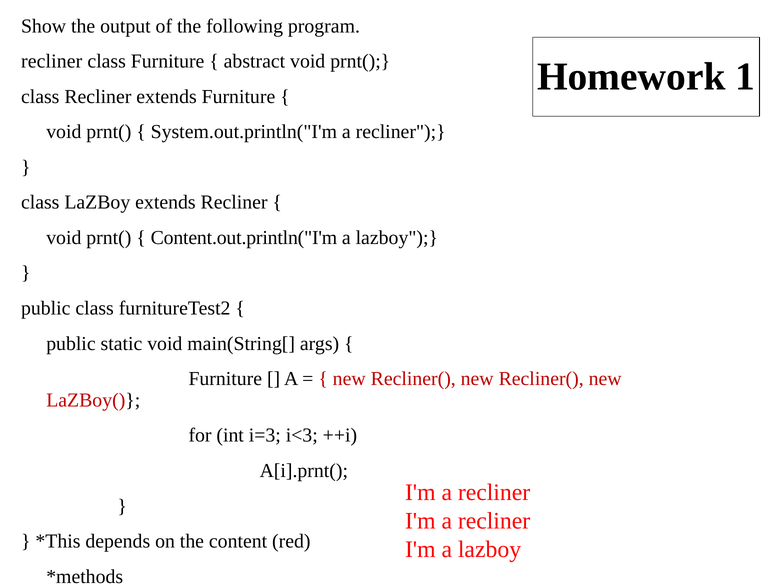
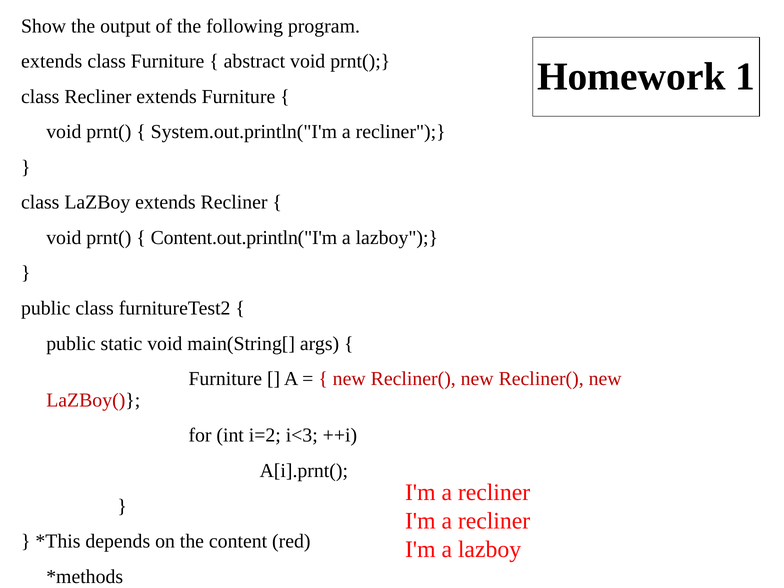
recliner: recliner -> extends (52, 61)
i=3: i=3 -> i=2 (265, 435)
